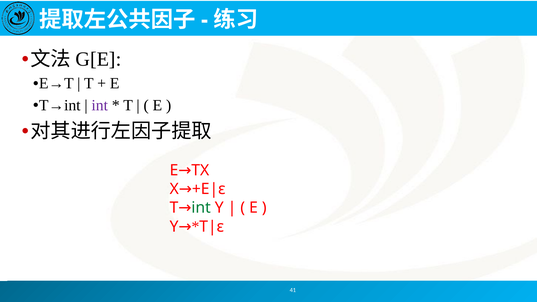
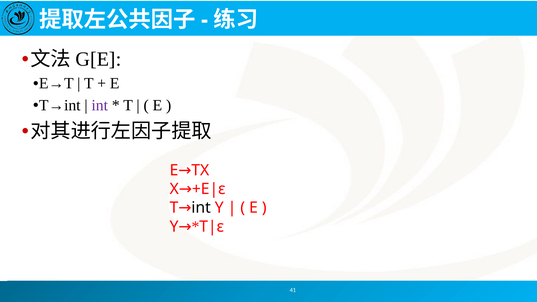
int colour: green -> black (201, 208)
